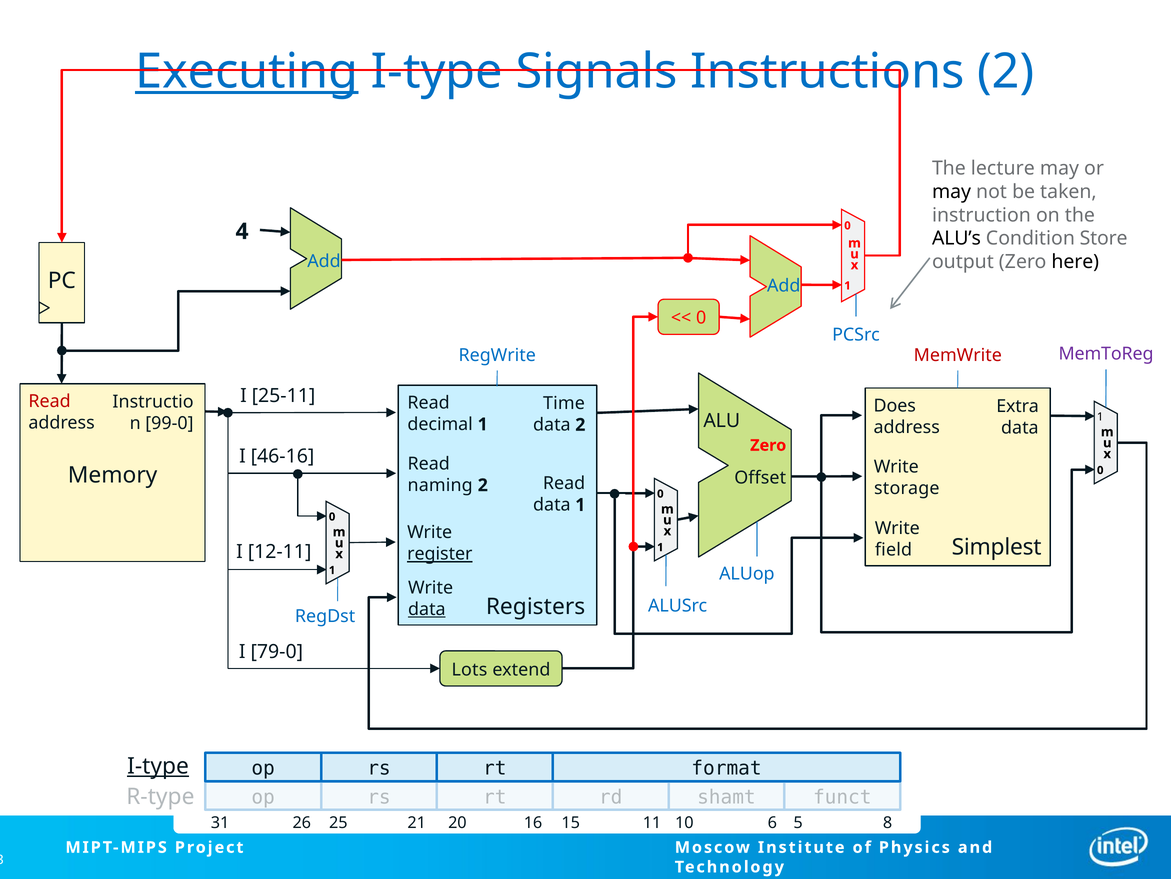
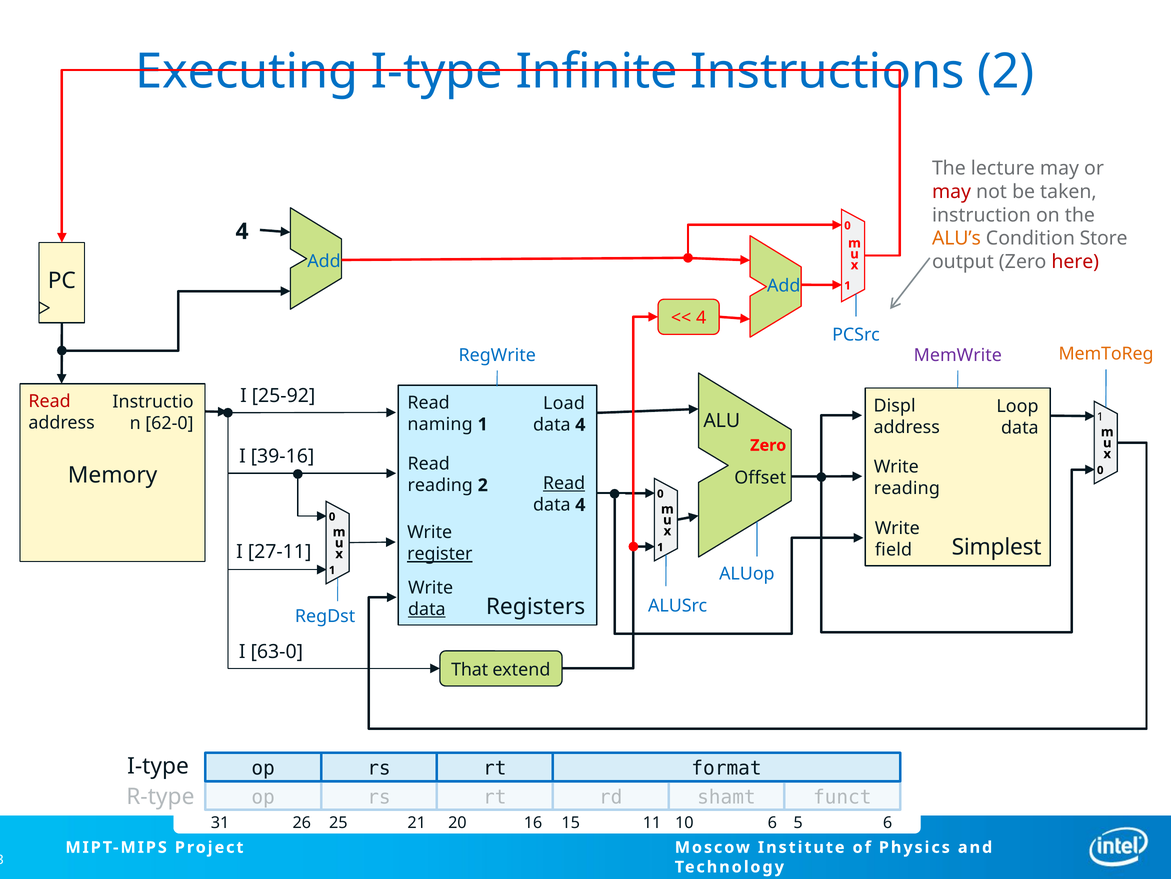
Executing underline: present -> none (247, 72)
Signals: Signals -> Infinite (597, 72)
may colour: black -> red (952, 191)
ALU’s colour: black -> orange (956, 238)
here colour: black -> red (1075, 262)
0: 0 -> 4 (701, 318)
MemToReg colour: purple -> orange (1106, 354)
MemWrite colour: red -> purple (958, 355)
25-11: 25-11 -> 25-92 (284, 395)
Time: Time -> Load (564, 403)
Does: Does -> Displ (895, 405)
Extra: Extra -> Loop (1017, 406)
99-0: 99-0 -> 62-0 (169, 423)
decimal: decimal -> naming (440, 424)
2: 2 -> 4 (580, 425)
46-16: 46-16 -> 39-16 (282, 456)
naming: naming -> reading (440, 485)
Read underline: none -> present (564, 483)
storage: storage -> reading (907, 488)
1: 1 -> 4 (580, 505)
12-11: 12-11 -> 27-11 (280, 551)
79-0: 79-0 -> 63-0 (277, 651)
Lots: Lots -> That (470, 669)
I-type underline: present -> none (158, 766)
31 8: 8 -> 6 (888, 822)
